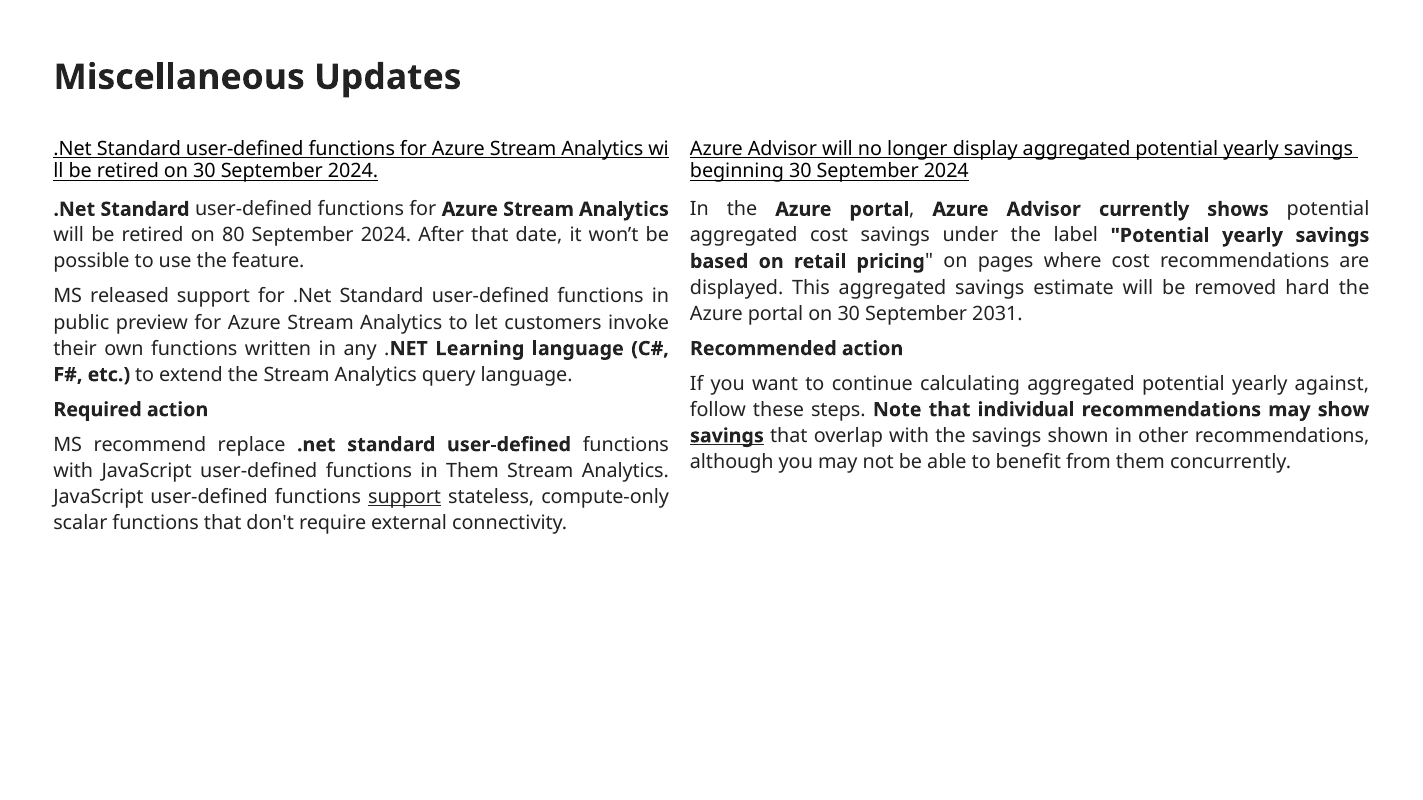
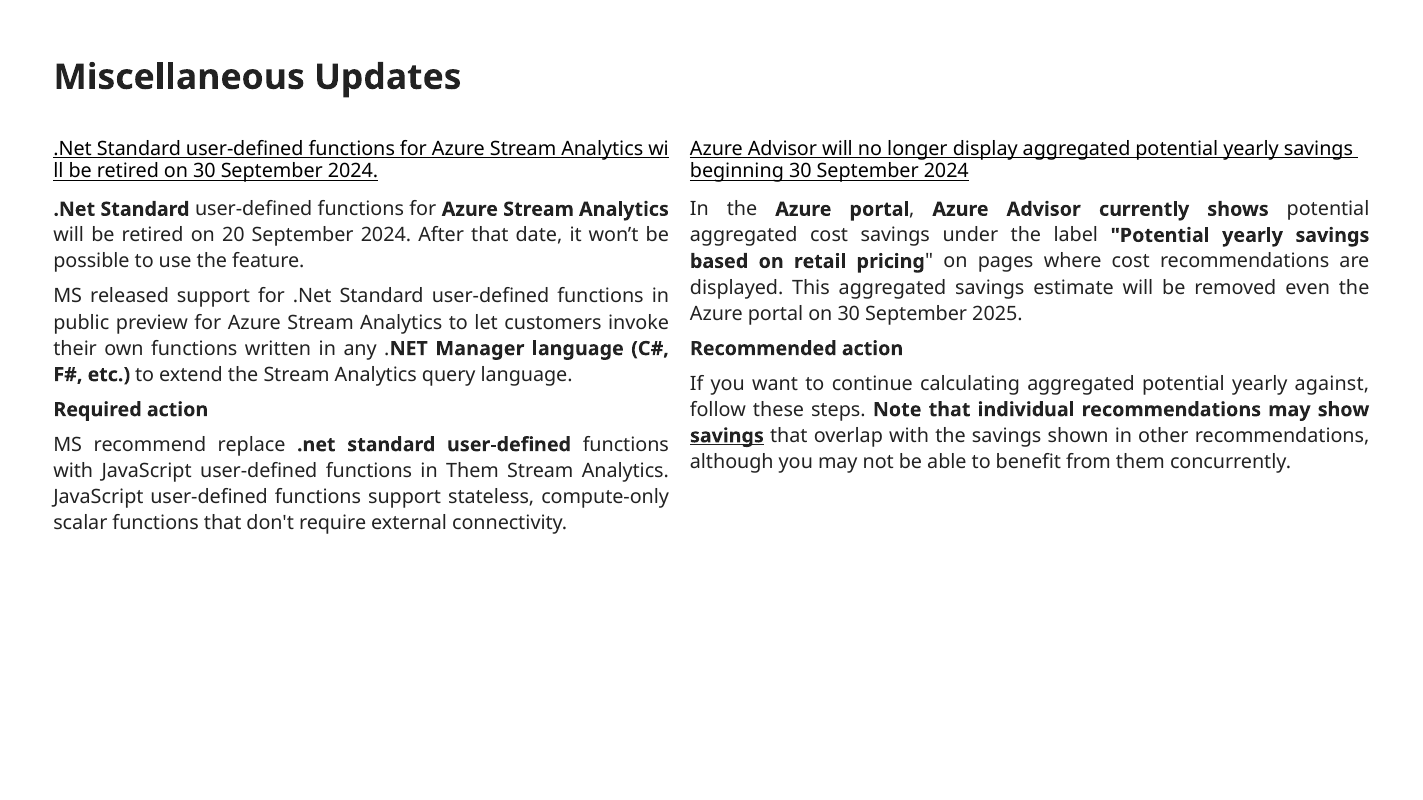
80: 80 -> 20 (233, 235)
hard: hard -> even (1308, 288)
2031: 2031 -> 2025 (997, 314)
Learning: Learning -> Manager (480, 349)
support underline: present -> none (405, 497)
